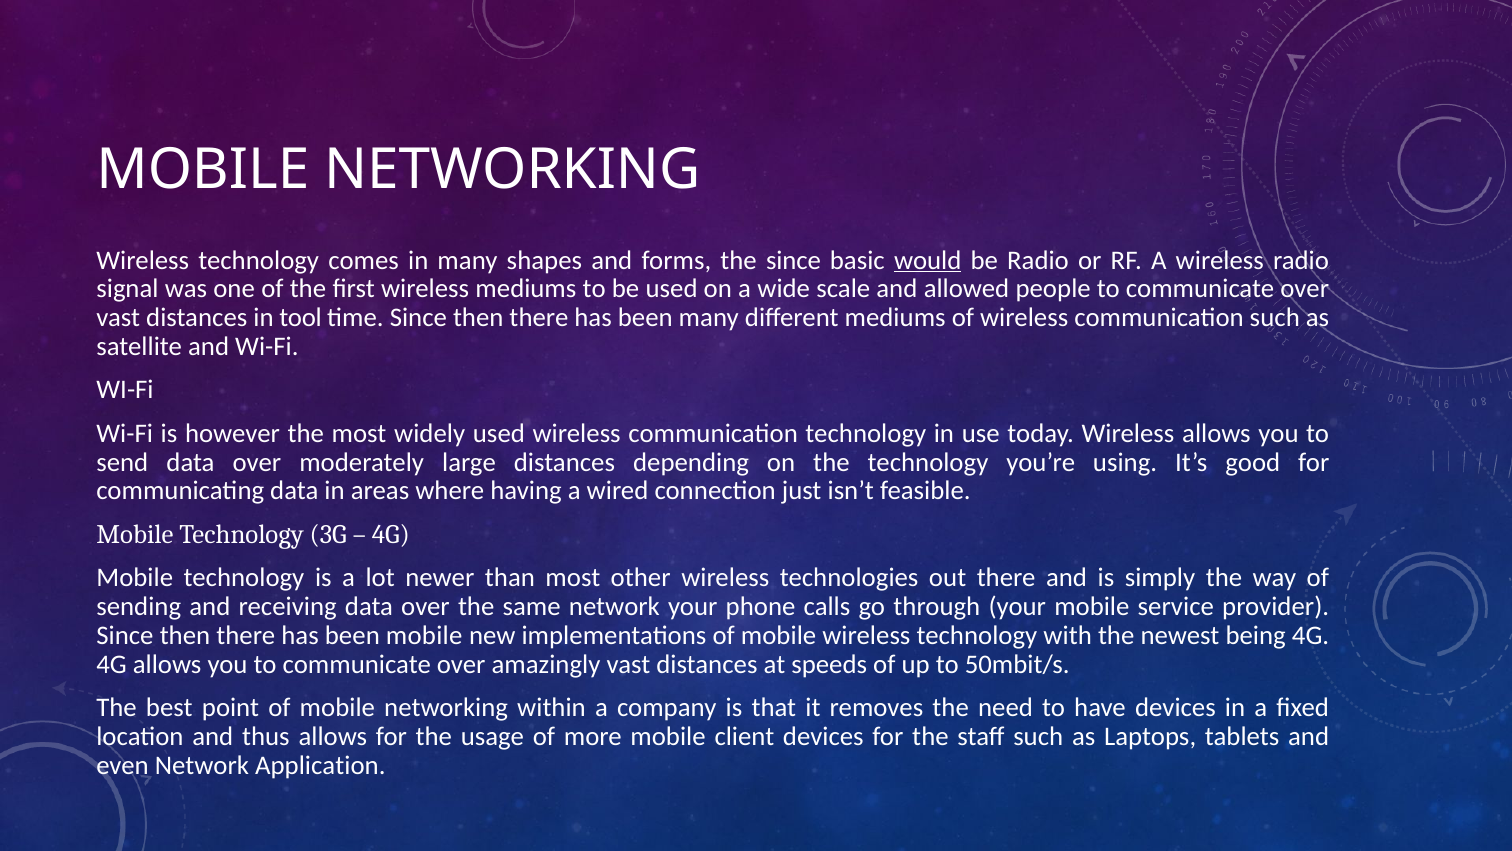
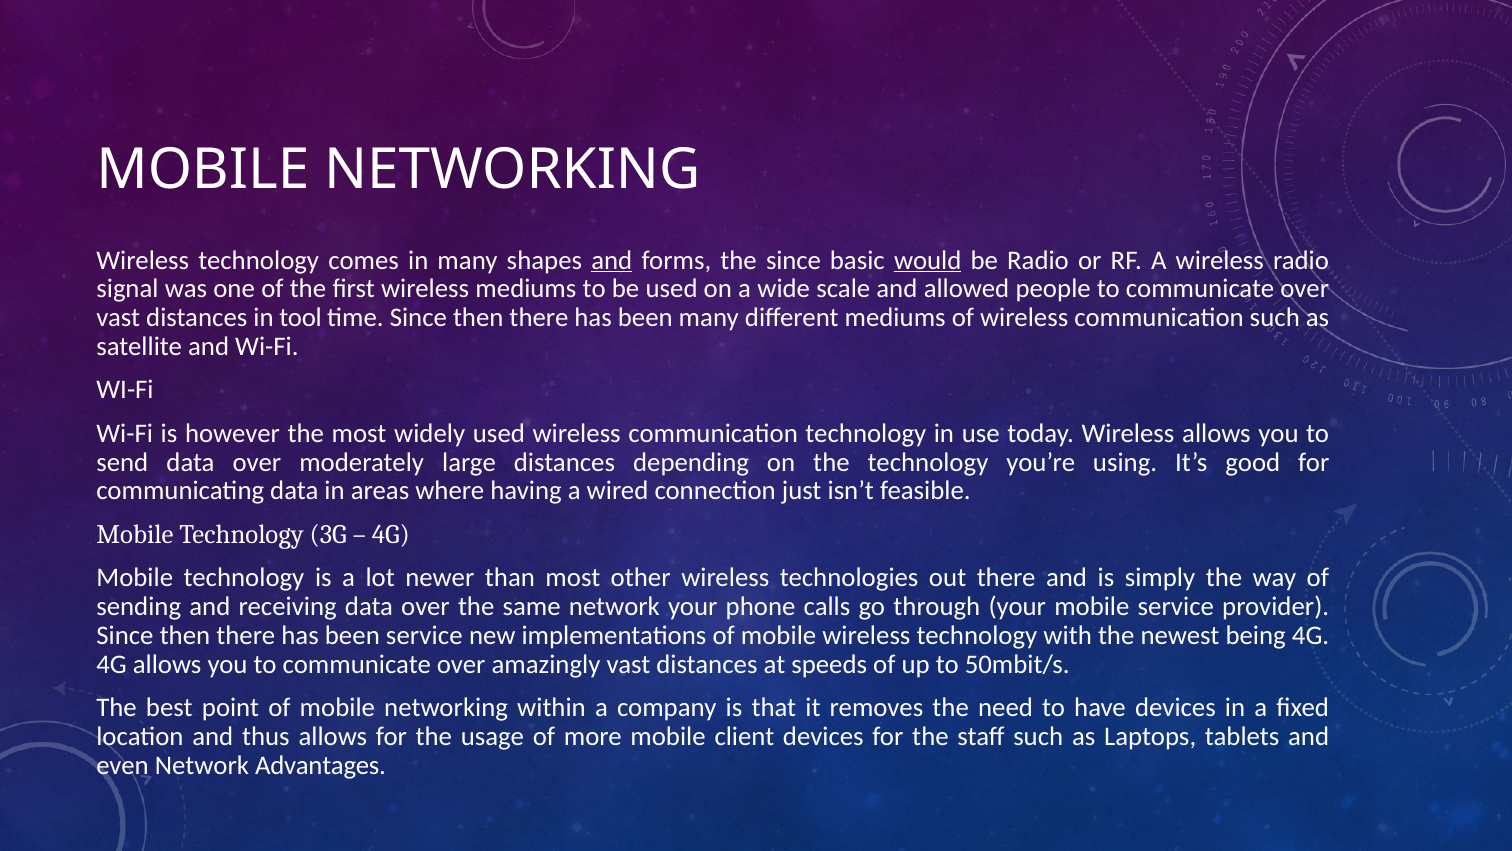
and underline: none -> present (612, 260)
been mobile: mobile -> service (424, 635)
Application: Application -> Advantages (320, 765)
